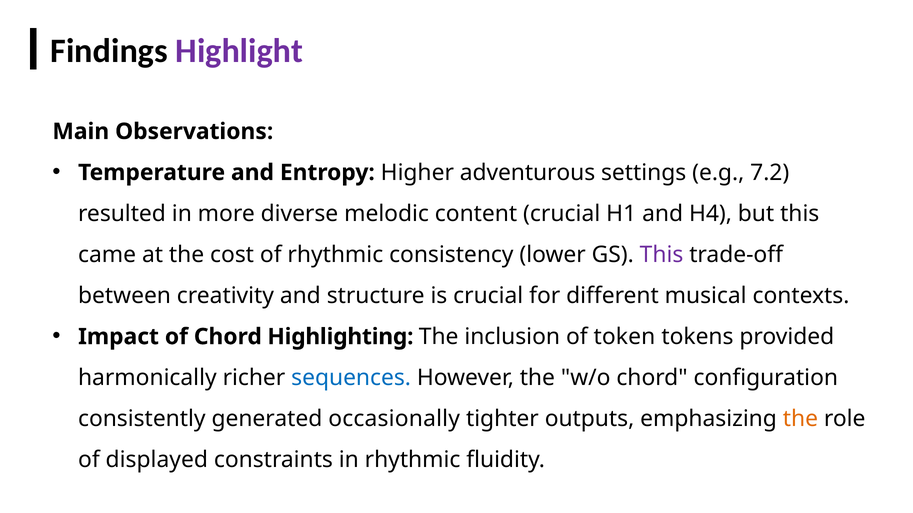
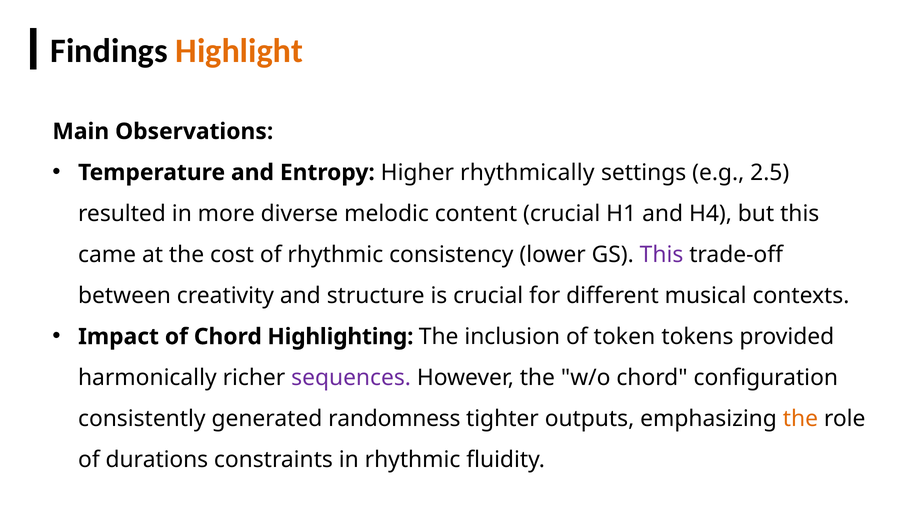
Highlight colour: purple -> orange (239, 51)
adventurous: adventurous -> rhythmically (527, 173)
7.2: 7.2 -> 2.5 (770, 173)
sequences colour: blue -> purple (351, 378)
occasionally: occasionally -> randomness (394, 419)
displayed: displayed -> durations (157, 460)
